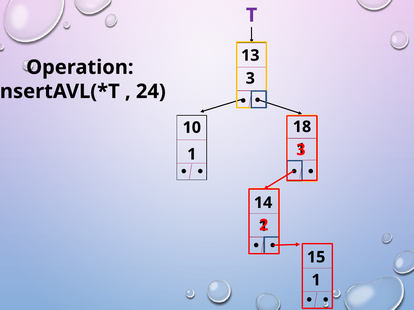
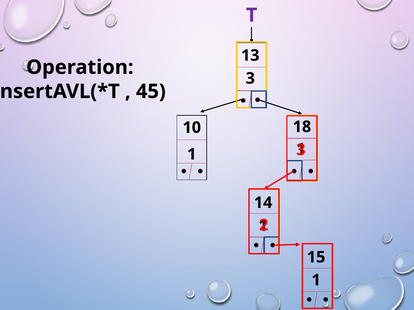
24: 24 -> 45 (151, 92)
